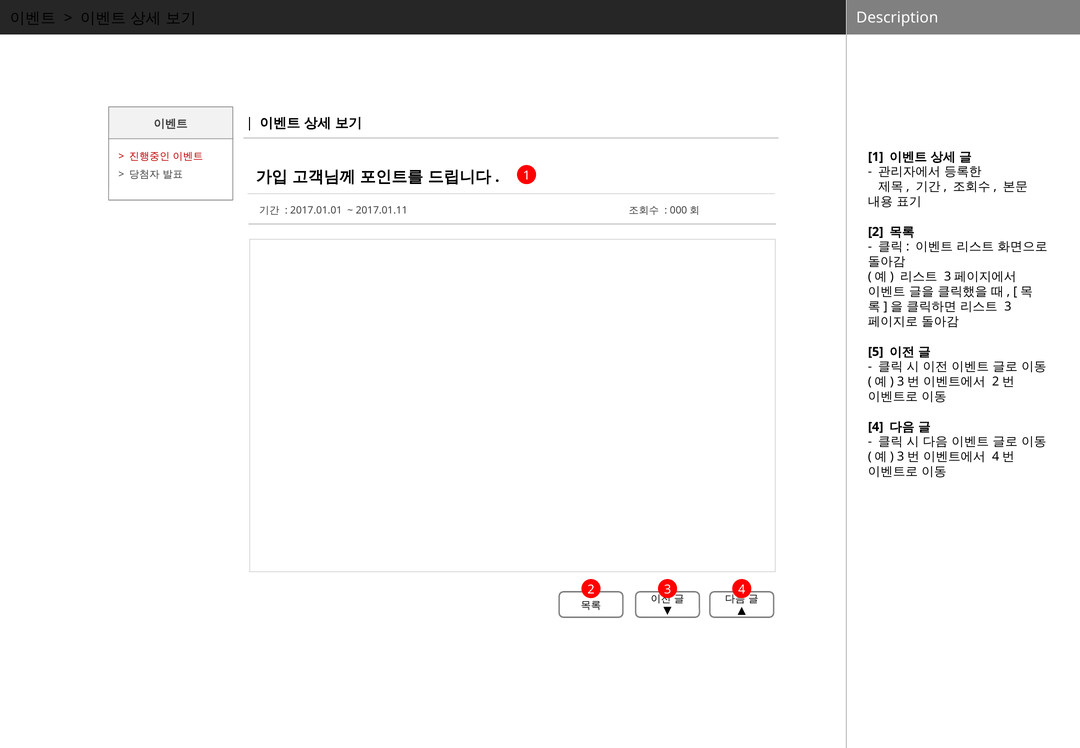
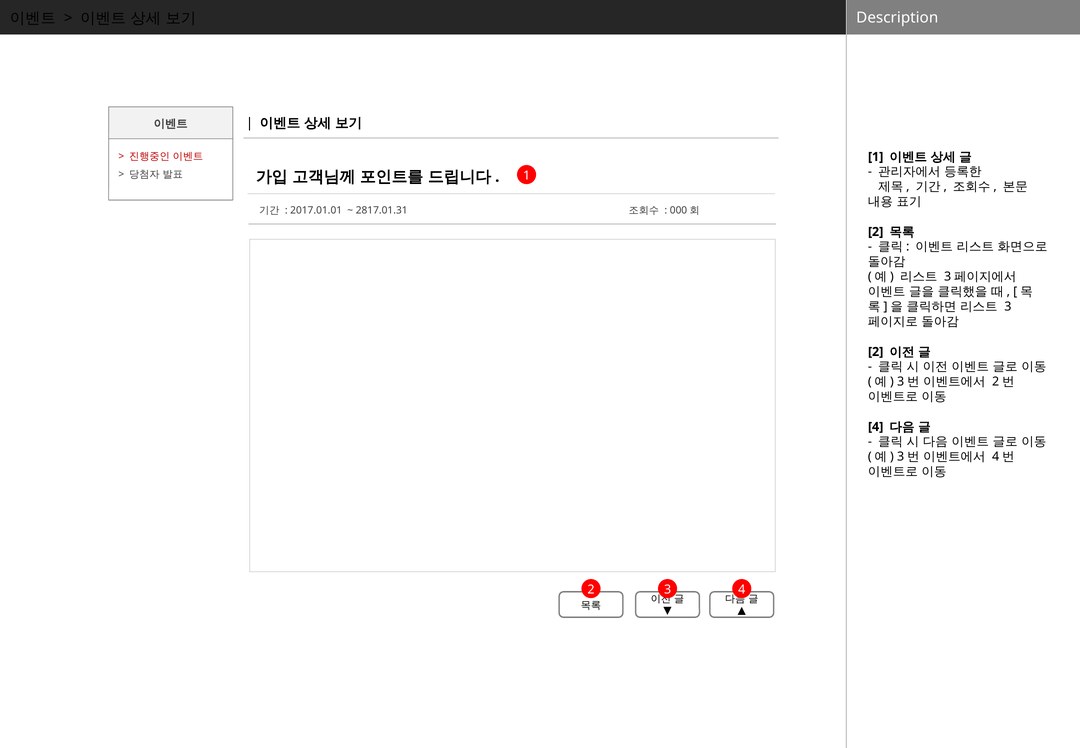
2017.01.11: 2017.01.11 -> 2817.01.31 (382, 210)
5: 5 -> 2 (876, 352)
